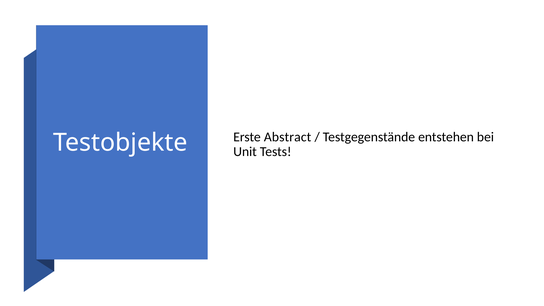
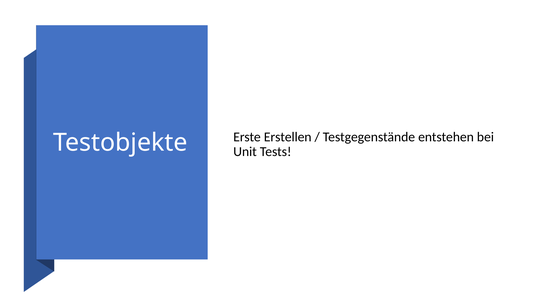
Abstract: Abstract -> Erstellen (288, 137)
